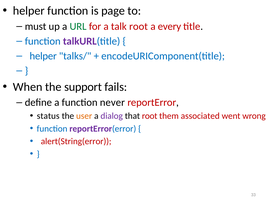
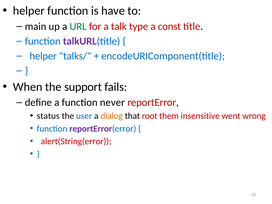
page: page -> have (113, 11)
must: must -> main (36, 26)
talk root: root -> type (139, 26)
every: every -> const (169, 26)
user colour: orange -> blue (84, 116)
dialog colour: purple -> orange (112, 116)
associated: associated -> insensitive (200, 116)
